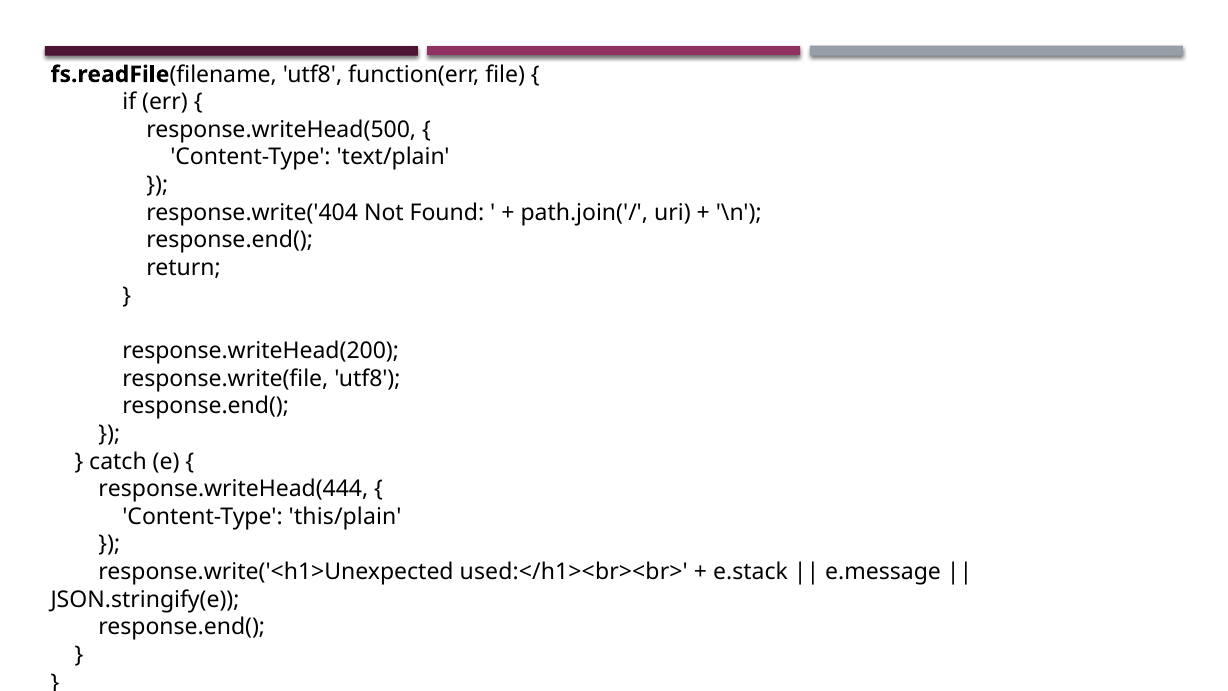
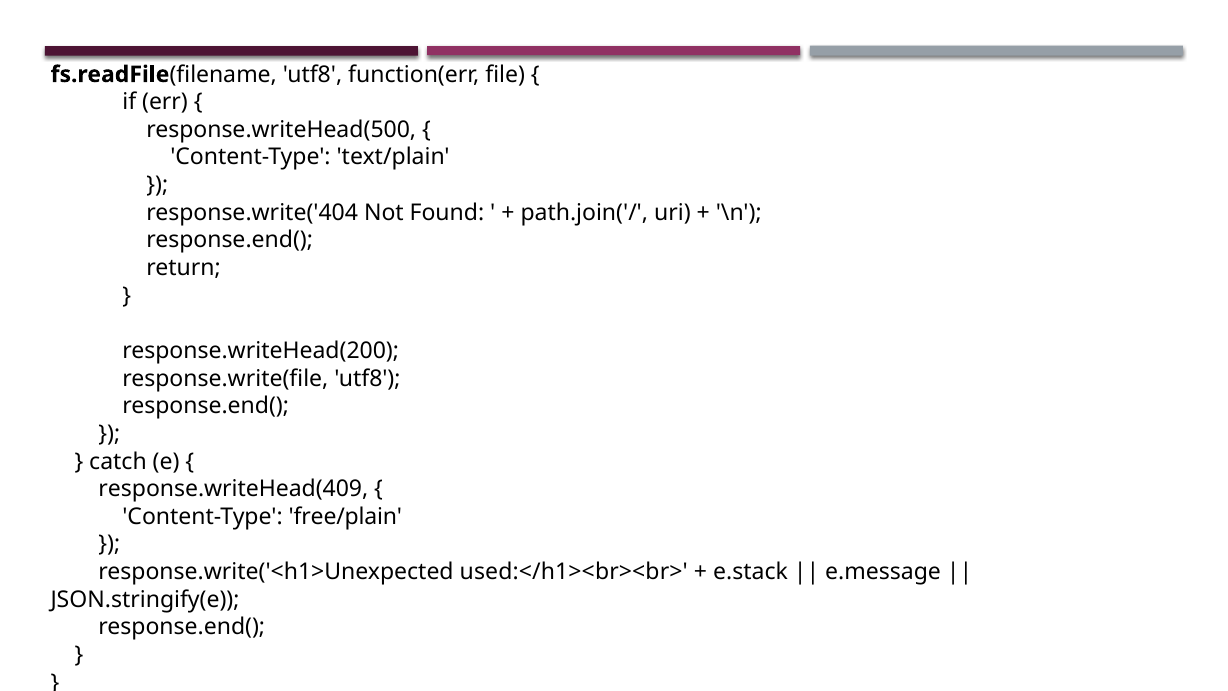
response.writeHead(444: response.writeHead(444 -> response.writeHead(409 (233, 489)
this/plain: this/plain -> free/plain (345, 516)
